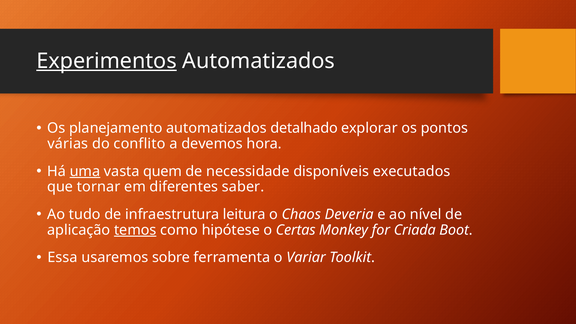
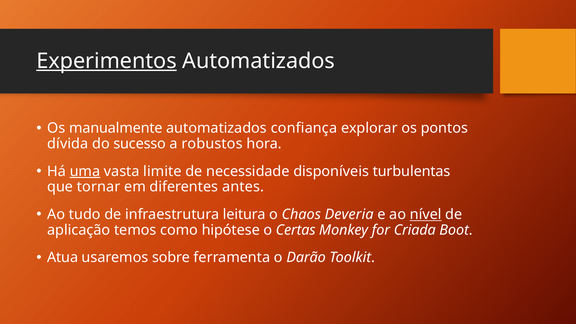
planejamento: planejamento -> manualmente (116, 128)
detalhado: detalhado -> confiança (304, 128)
várias: várias -> dívida (68, 144)
conflito: conflito -> sucesso (140, 144)
devemos: devemos -> robustos (212, 144)
quem: quem -> limite (162, 171)
executados: executados -> turbulentas (412, 171)
saber: saber -> antes (243, 187)
nível underline: none -> present (426, 214)
temos underline: present -> none (135, 230)
Essa: Essa -> Atua (63, 258)
Variar: Variar -> Darão (306, 258)
